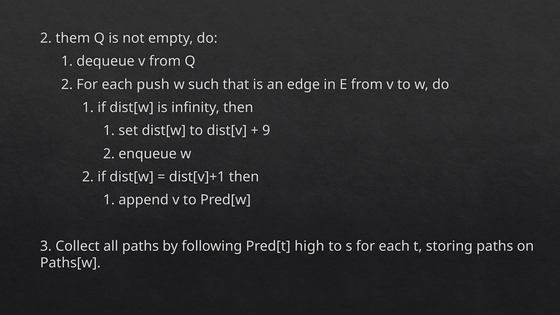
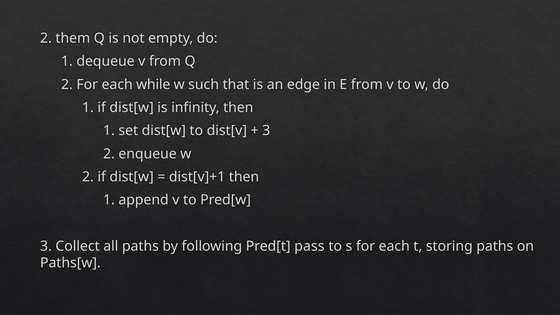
push: push -> while (153, 84)
9: 9 -> 3 (266, 131)
high: high -> pass (309, 246)
